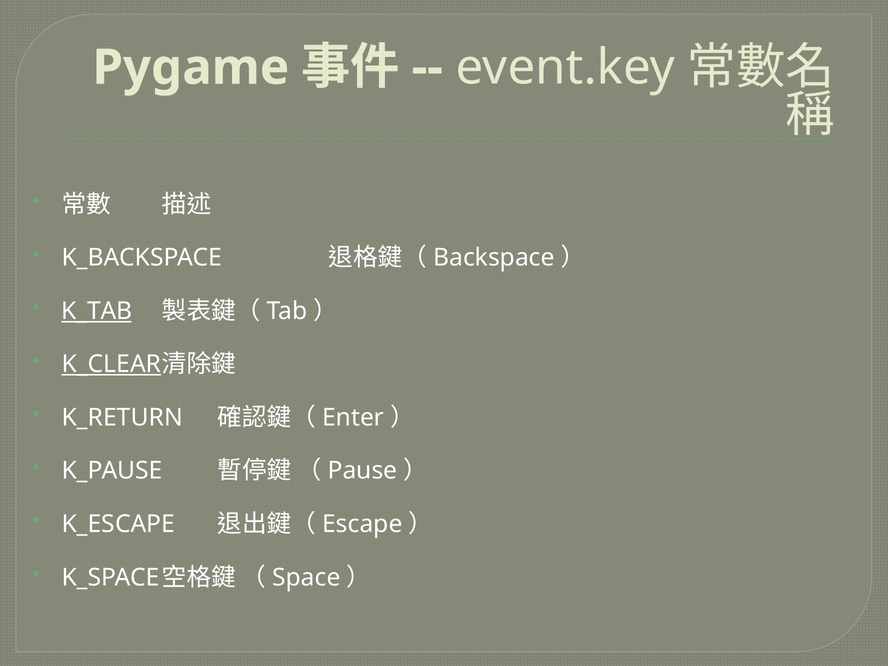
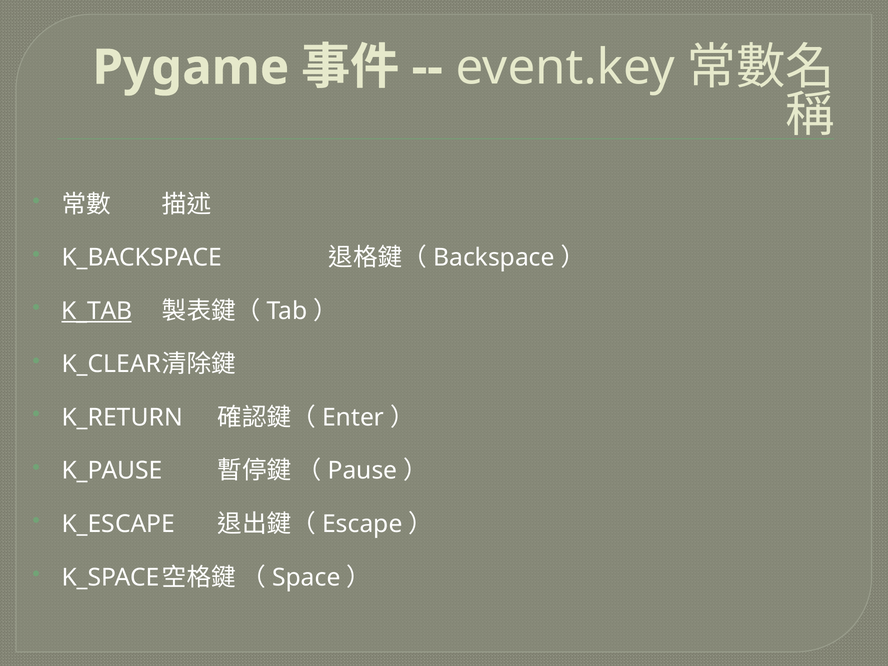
K_CLEAR underline: present -> none (111, 364)
